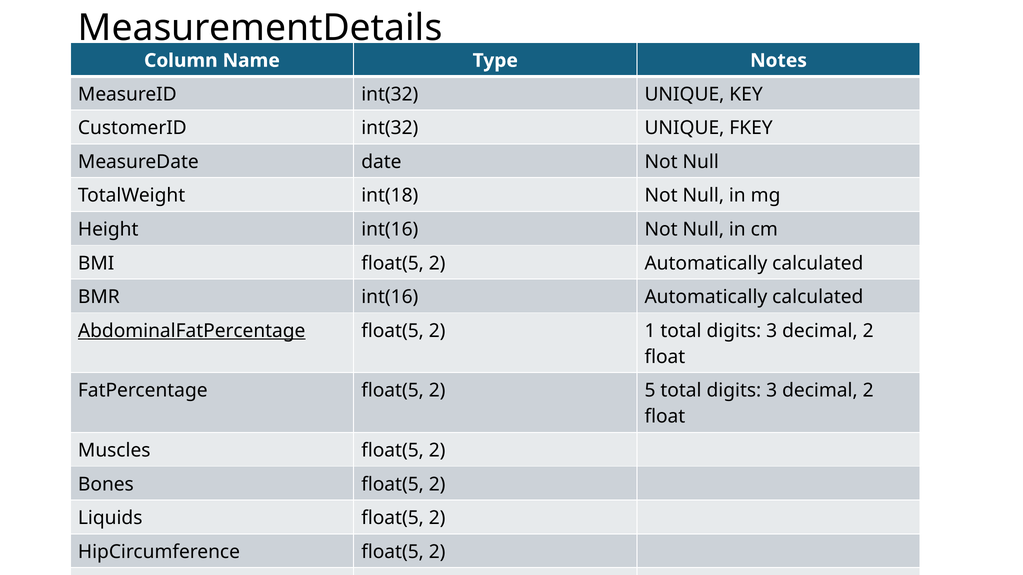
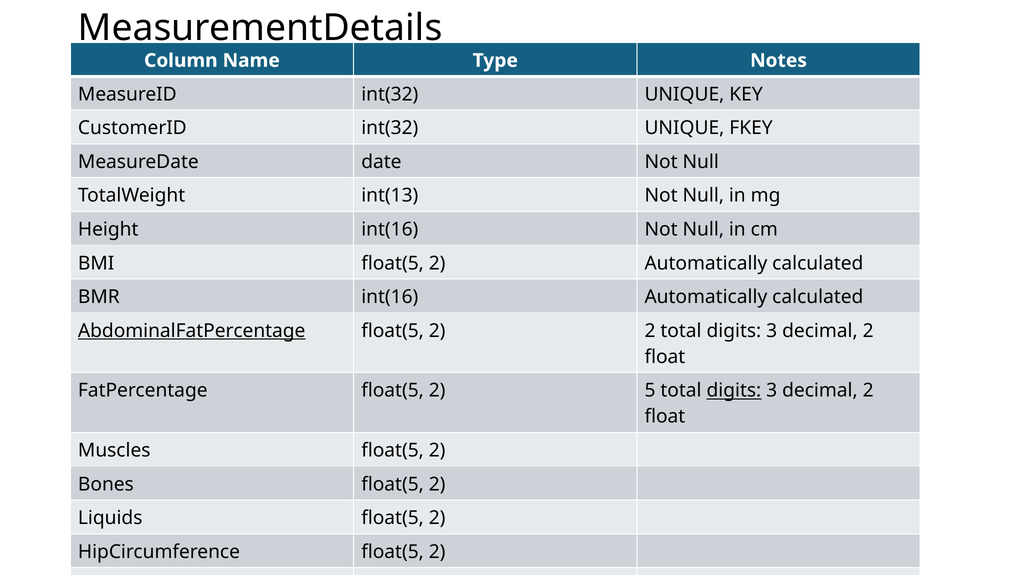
int(18: int(18 -> int(13 (390, 196)
2 1: 1 -> 2 (650, 331)
digits underline: none -> present (734, 391)
